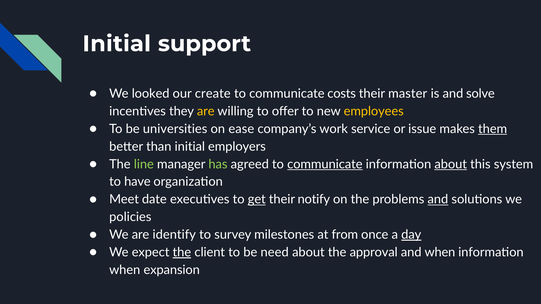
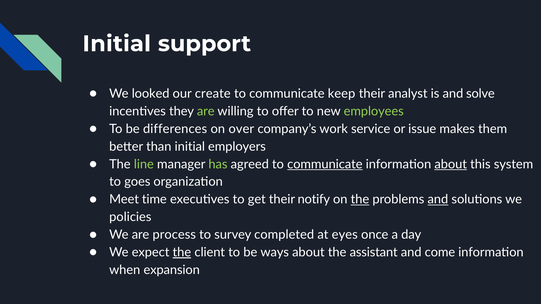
costs: costs -> keep (342, 94)
master: master -> analyst (408, 94)
are colour: yellow -> light green (206, 111)
employees colour: yellow -> light green (374, 111)
universities: universities -> differences (175, 129)
ease: ease -> over (241, 129)
them underline: present -> none (493, 129)
have: have -> goes (137, 182)
date: date -> time (154, 200)
get underline: present -> none (257, 200)
the underline: none -> present (360, 200)
identify: identify -> process (174, 235)
milestones: milestones -> completed (284, 235)
from: from -> eyes (345, 235)
day underline: present -> none (411, 235)
need: need -> ways (275, 253)
approval: approval -> assistant (374, 253)
and when: when -> come (440, 253)
